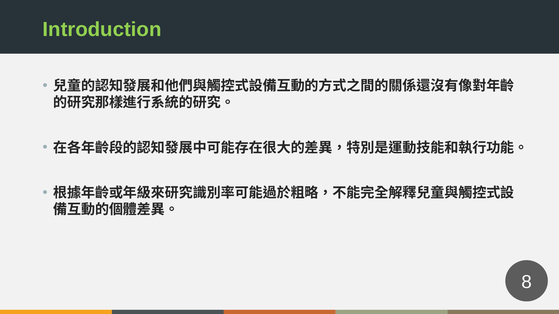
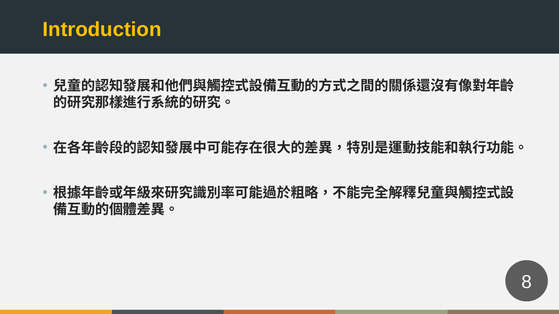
Introduction colour: light green -> yellow (102, 30)
